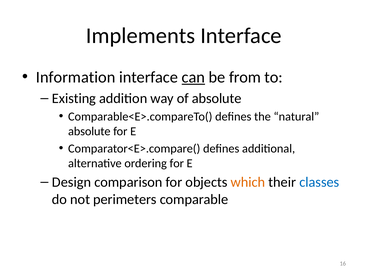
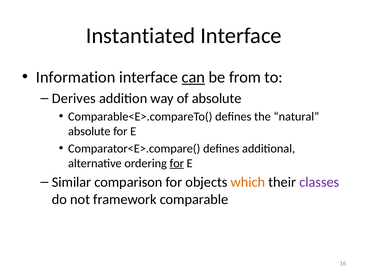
Implements: Implements -> Instantiated (141, 36)
Existing: Existing -> Derives (74, 98)
for underline: none -> present (177, 163)
Design: Design -> Similar (72, 182)
classes colour: blue -> purple (319, 182)
perimeters: perimeters -> framework (125, 199)
